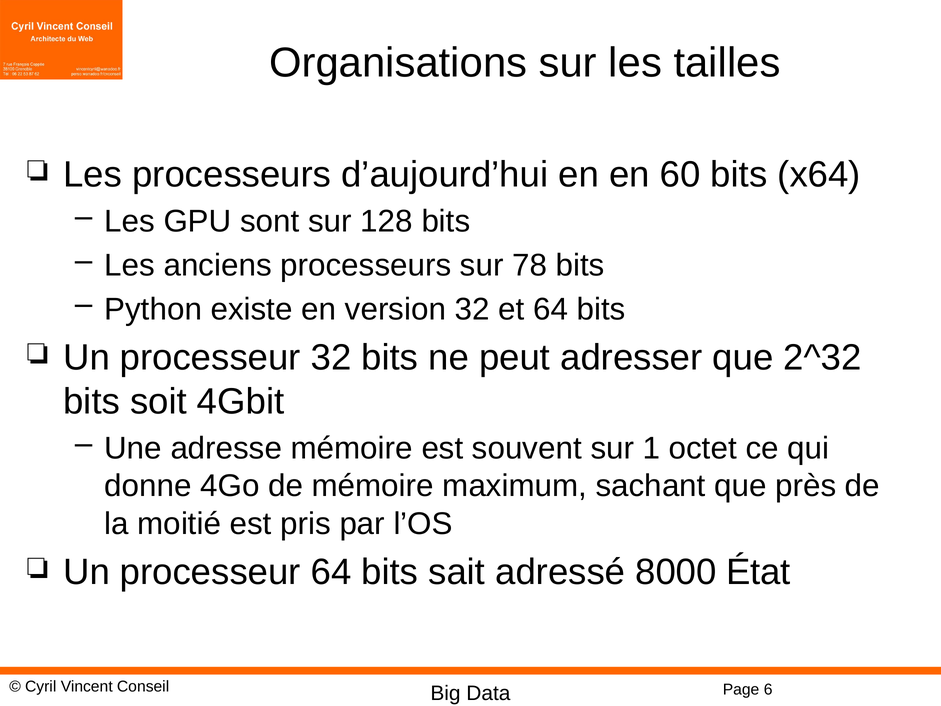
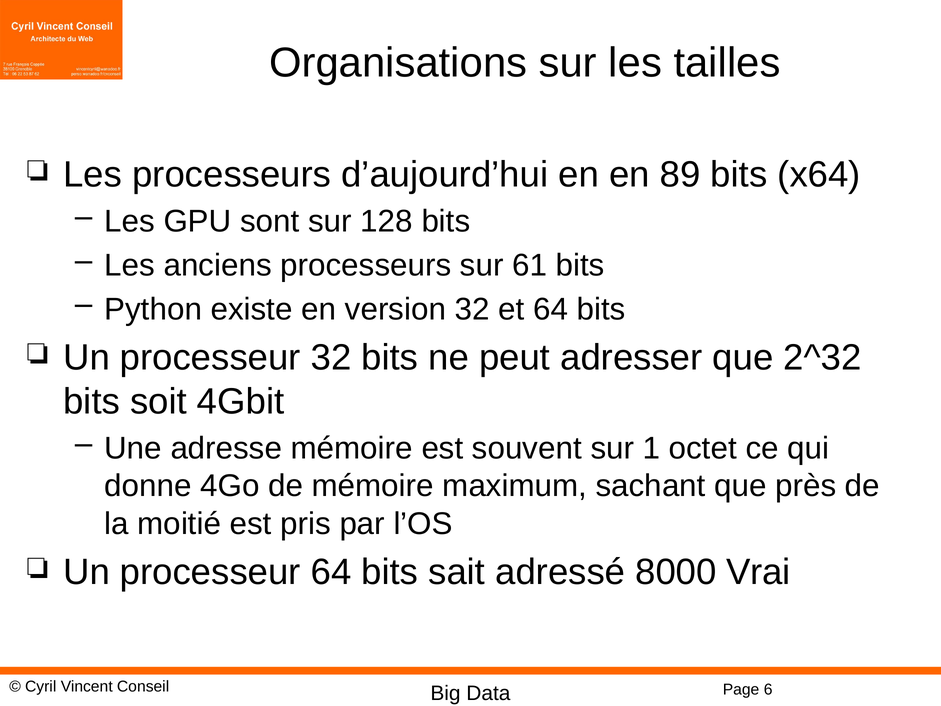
60: 60 -> 89 (680, 175)
78: 78 -> 61 (530, 265)
État: État -> Vrai (758, 572)
